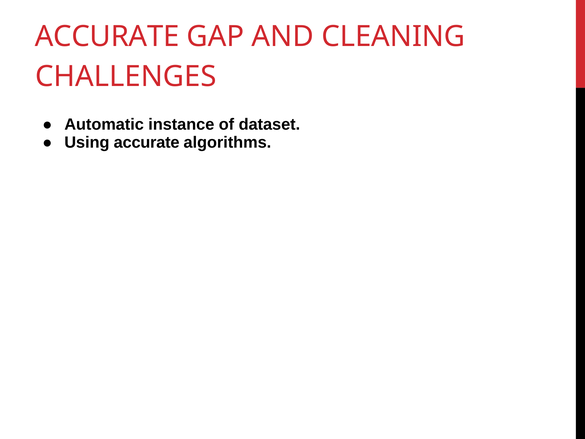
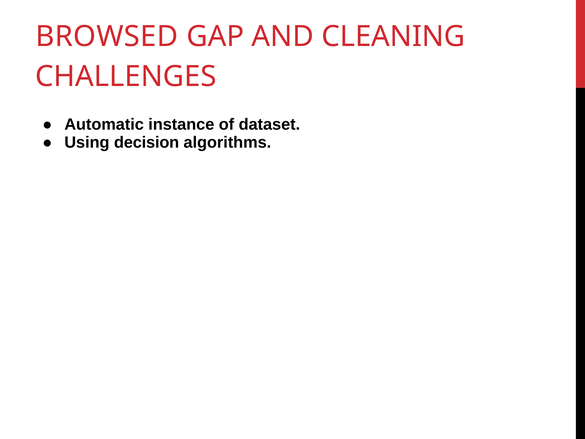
ACCURATE: ACCURATE -> BROWSED (107, 36)
Using accurate: accurate -> decision (147, 143)
